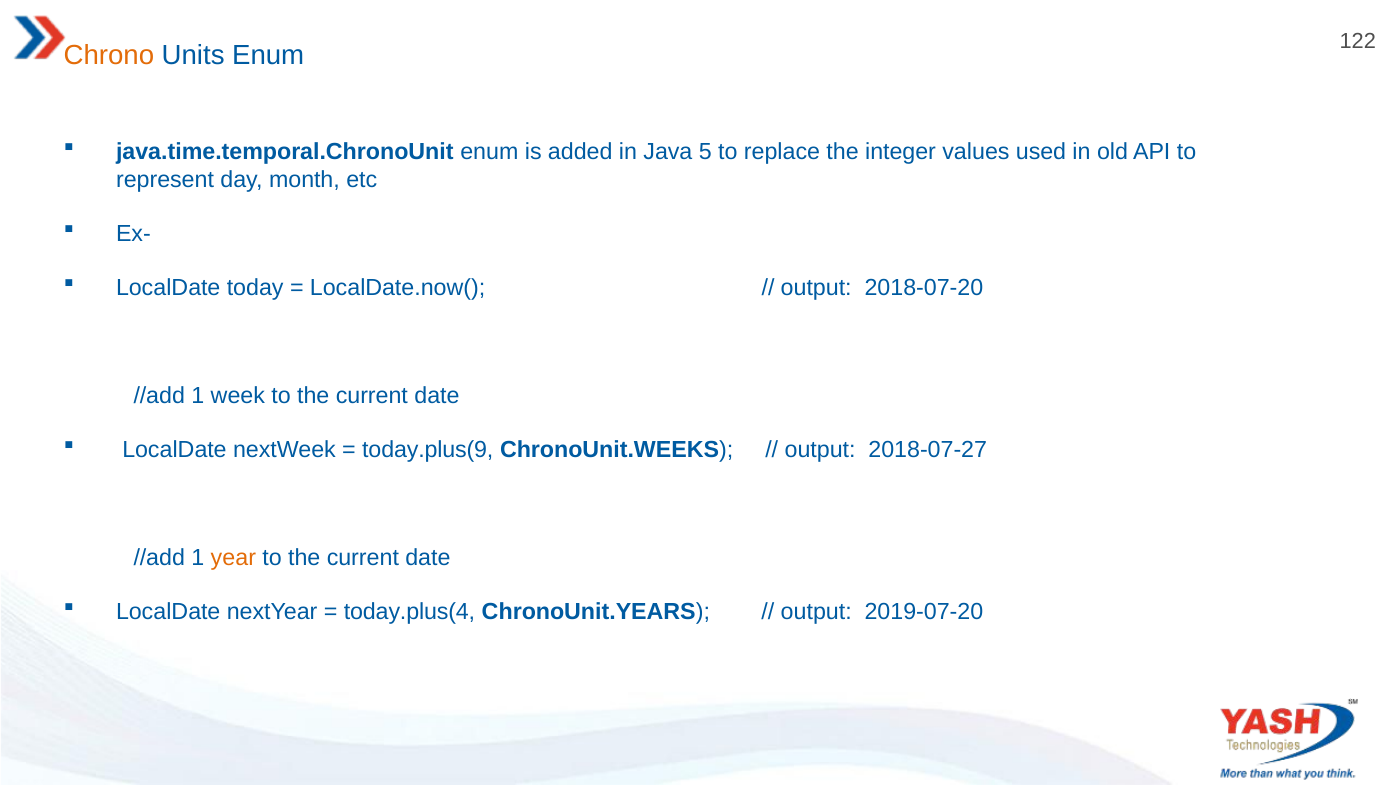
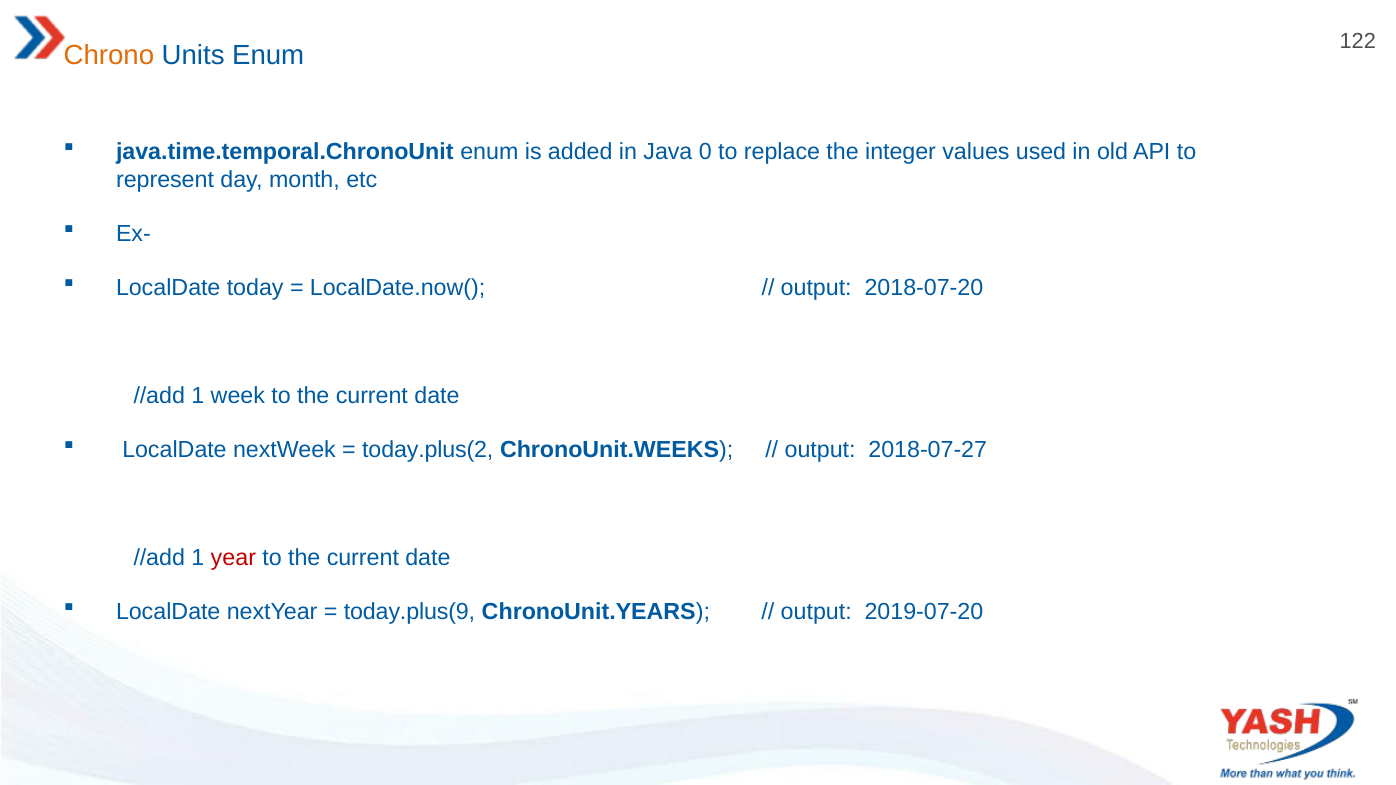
5: 5 -> 0 (705, 152)
today.plus(9: today.plus(9 -> today.plus(2 (428, 450)
year colour: orange -> red (233, 558)
today.plus(4: today.plus(4 -> today.plus(9 (410, 612)
